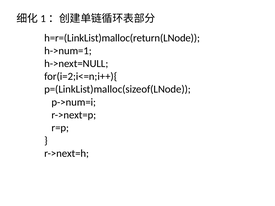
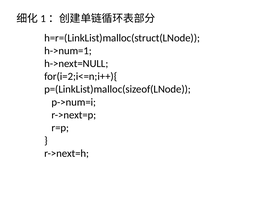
h=r=(LinkList)malloc(return(LNode: h=r=(LinkList)malloc(return(LNode -> h=r=(LinkList)malloc(struct(LNode (122, 38)
